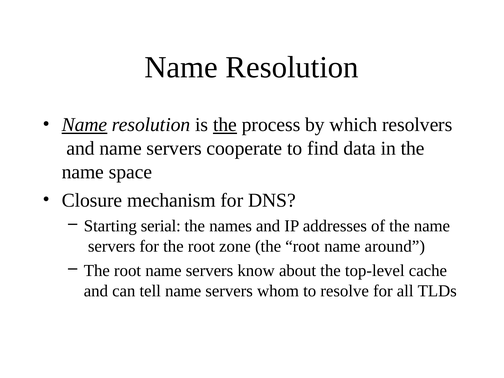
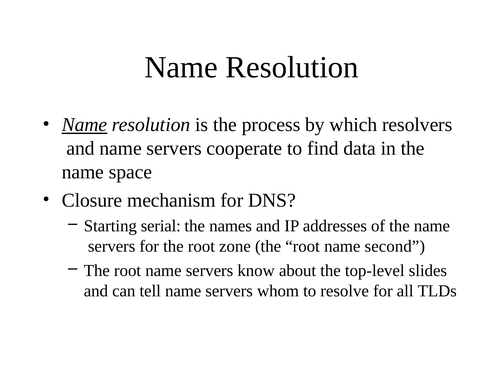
the underline: present -> none (225, 125)
around: around -> second (395, 246)
cache: cache -> slides (428, 271)
